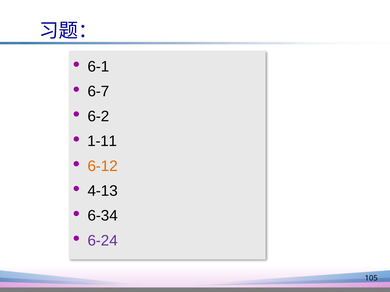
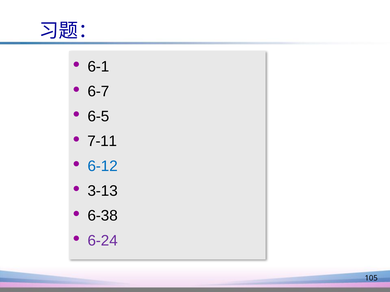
6-2: 6-2 -> 6-5 (98, 117)
1-11: 1-11 -> 7-11 (102, 141)
6-12 colour: orange -> blue (103, 166)
4-13: 4-13 -> 3-13 (103, 191)
6-34: 6-34 -> 6-38 (103, 216)
